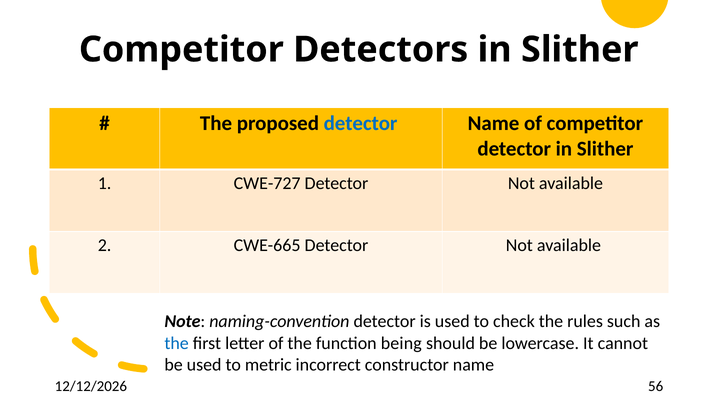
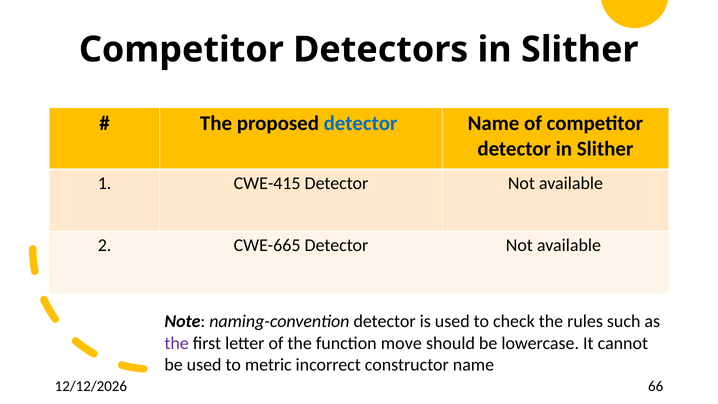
CWE-727: CWE-727 -> CWE-415 (267, 183)
the colour: blue -> purple (177, 343)
being: being -> move (401, 343)
56: 56 -> 66 (656, 386)
